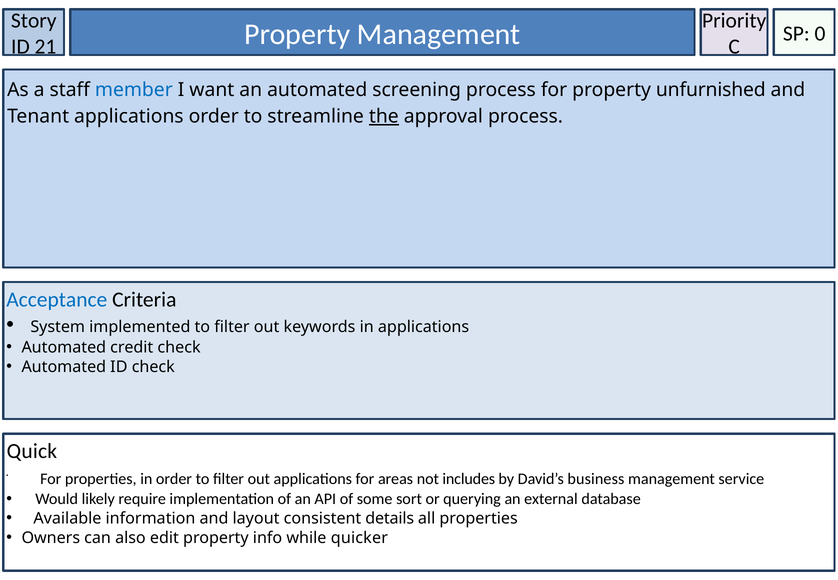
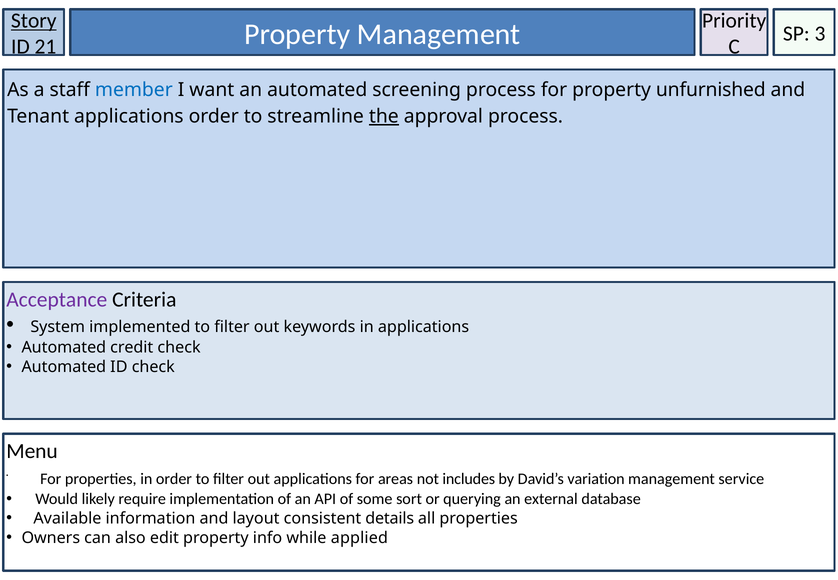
Story underline: none -> present (34, 21)
0: 0 -> 3 (820, 34)
Acceptance colour: blue -> purple (57, 300)
Quick: Quick -> Menu (32, 451)
business: business -> variation (596, 479)
quicker: quicker -> applied (359, 538)
